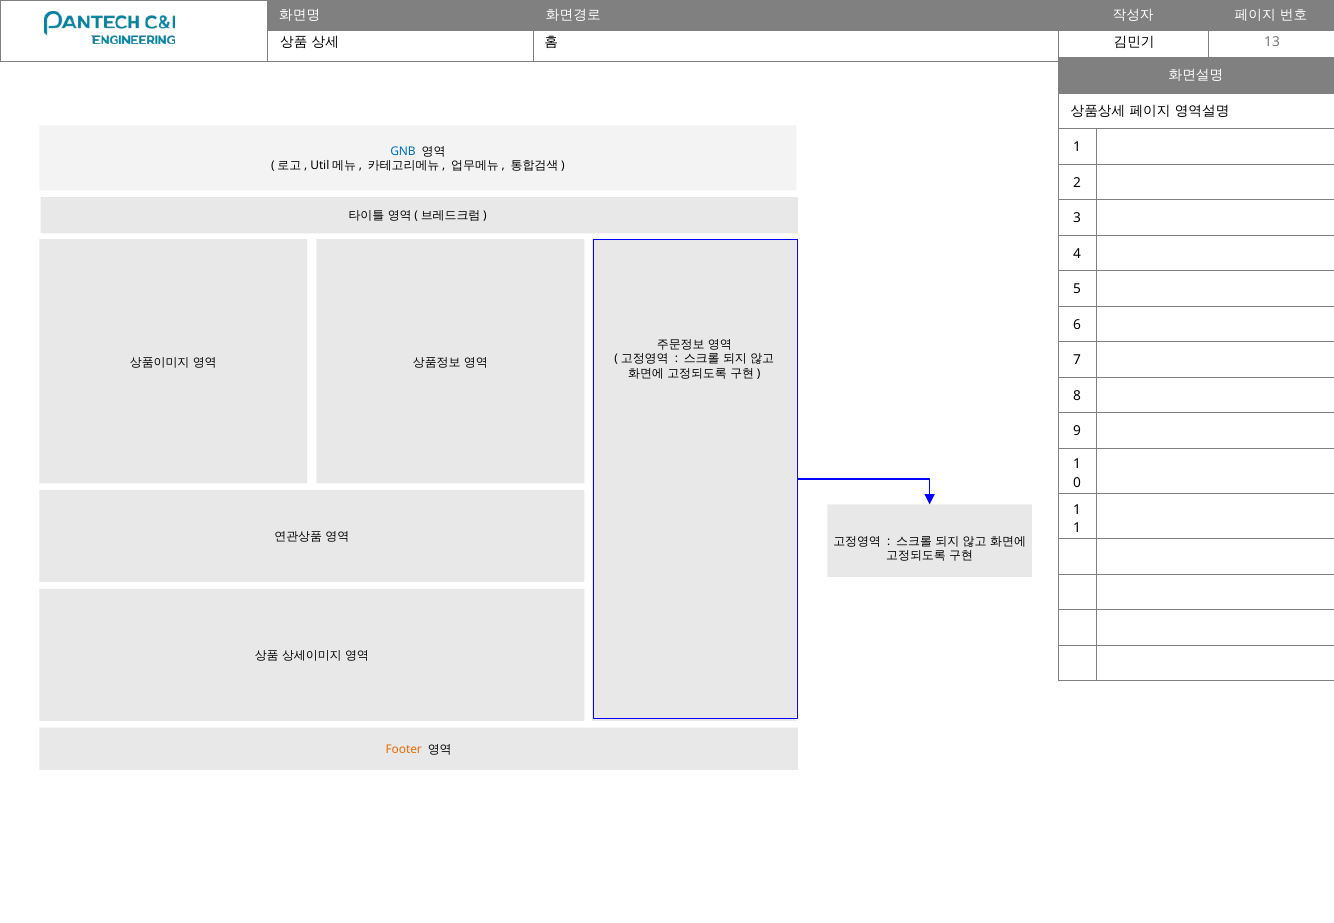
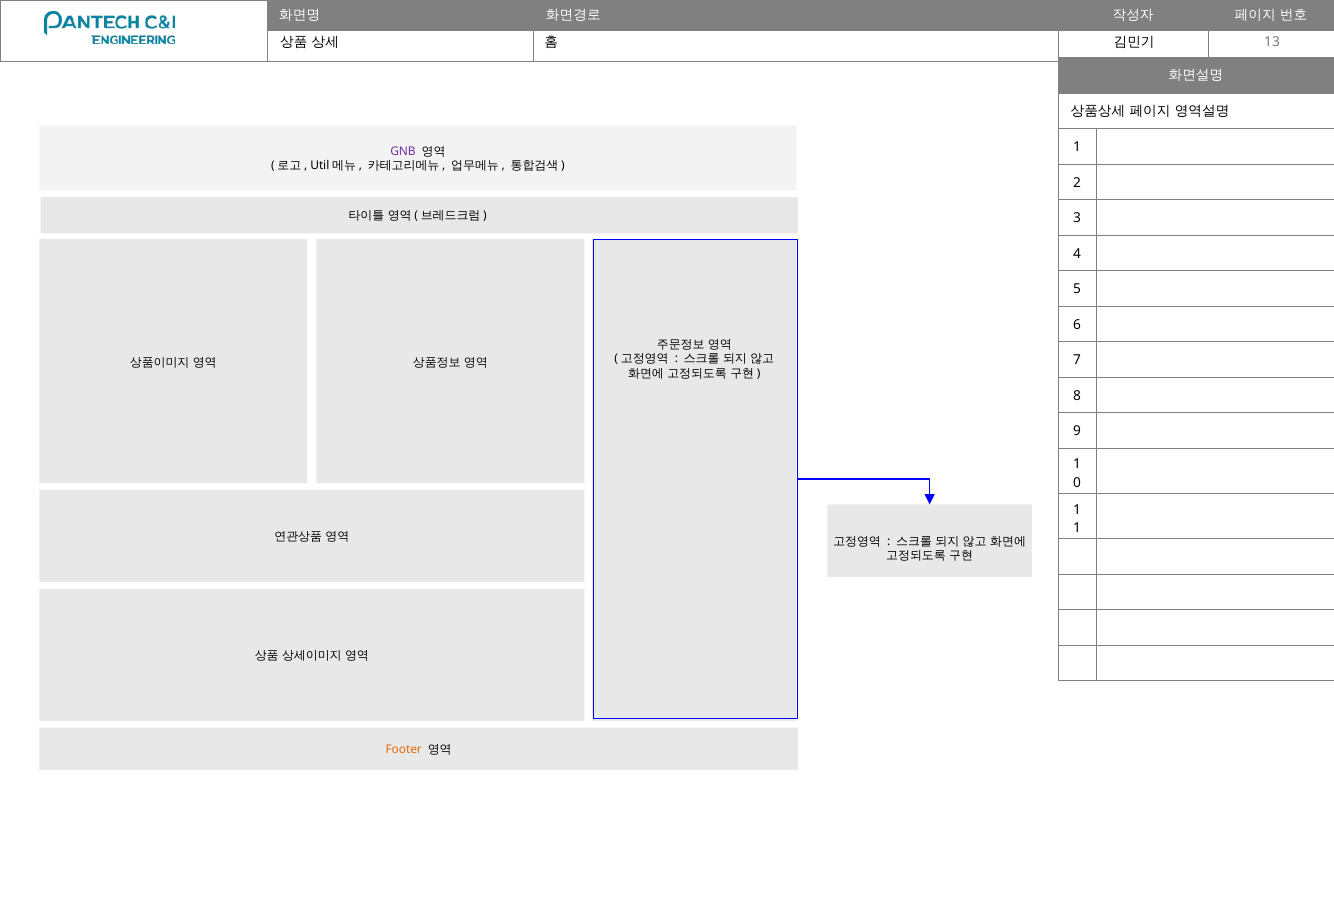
GNB colour: blue -> purple (403, 152)
